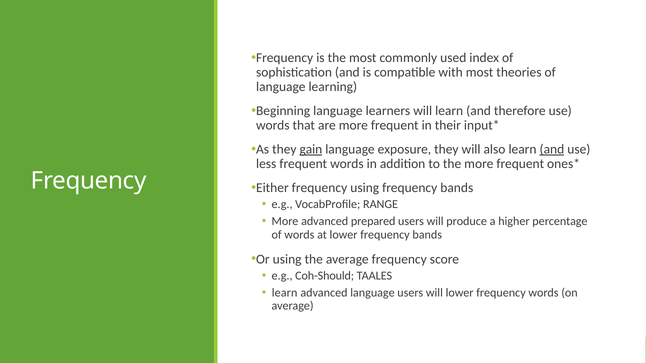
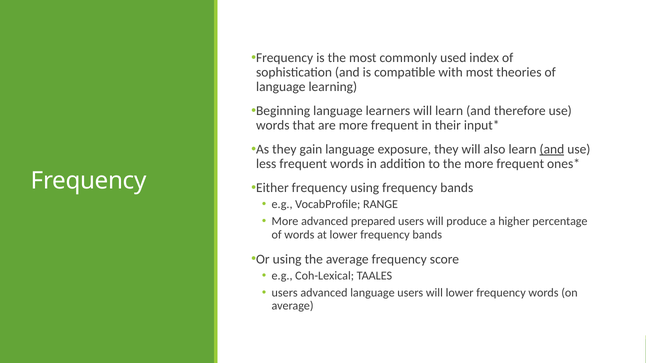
gain underline: present -> none (311, 149)
Coh-Should: Coh-Should -> Coh-Lexical (325, 276)
learn: learn -> users (285, 293)
